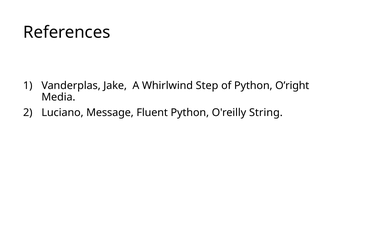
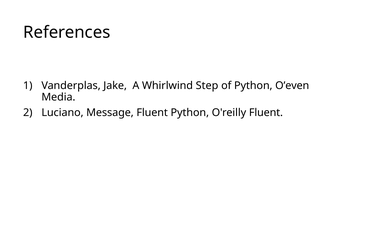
O’right: O’right -> O’even (292, 86)
O'reilly String: String -> Fluent (266, 113)
